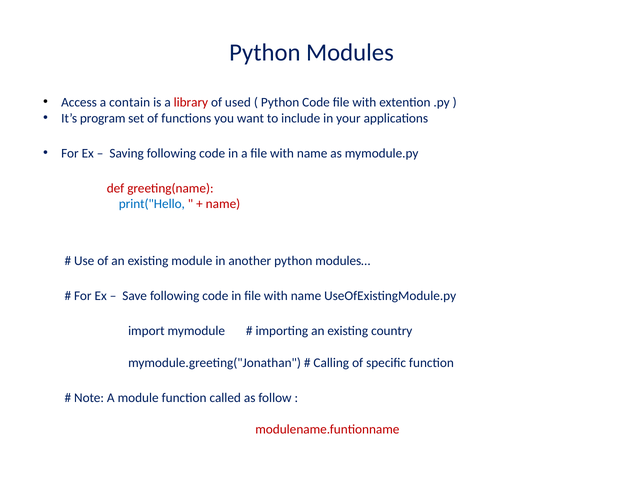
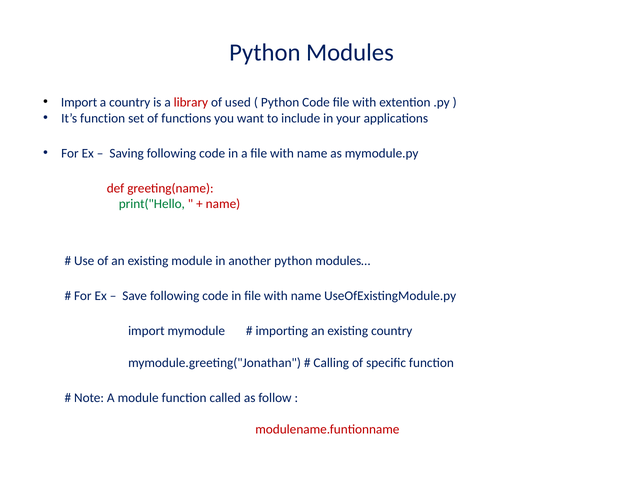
Access: Access -> Import (79, 102)
a contain: contain -> country (130, 102)
It’s program: program -> function (103, 118)
print("Hello colour: blue -> green (152, 204)
